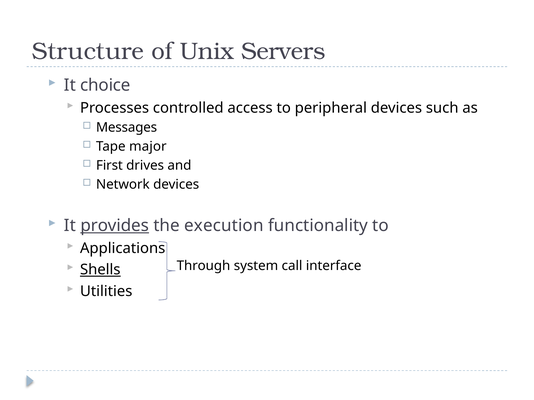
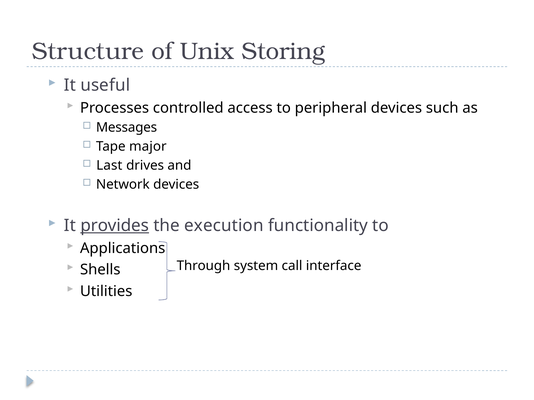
Servers: Servers -> Storing (283, 52)
choice: choice -> useful (105, 85)
First: First -> Last (109, 166)
Shells underline: present -> none (100, 270)
